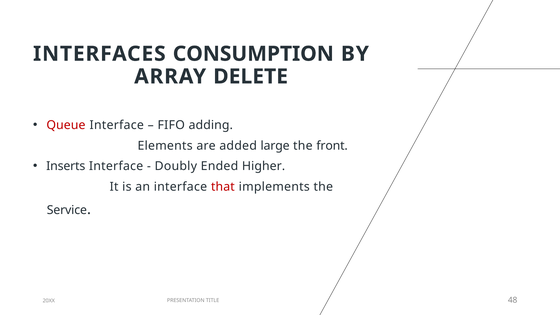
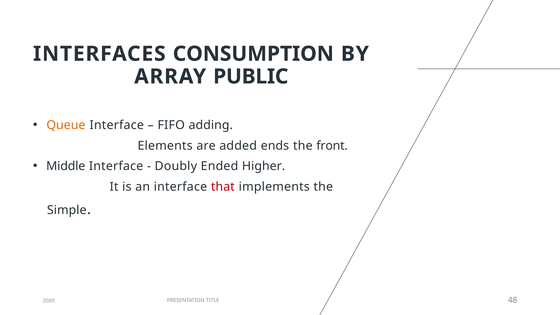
DELETE: DELETE -> PUBLIC (251, 77)
Queue colour: red -> orange (66, 125)
large: large -> ends (275, 146)
Inserts: Inserts -> Middle (66, 166)
Service: Service -> Simple (67, 210)
